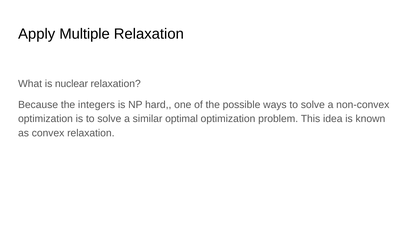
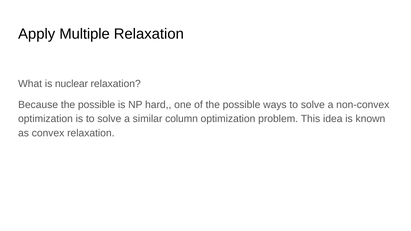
Because the integers: integers -> possible (97, 105)
optimal: optimal -> column (182, 119)
